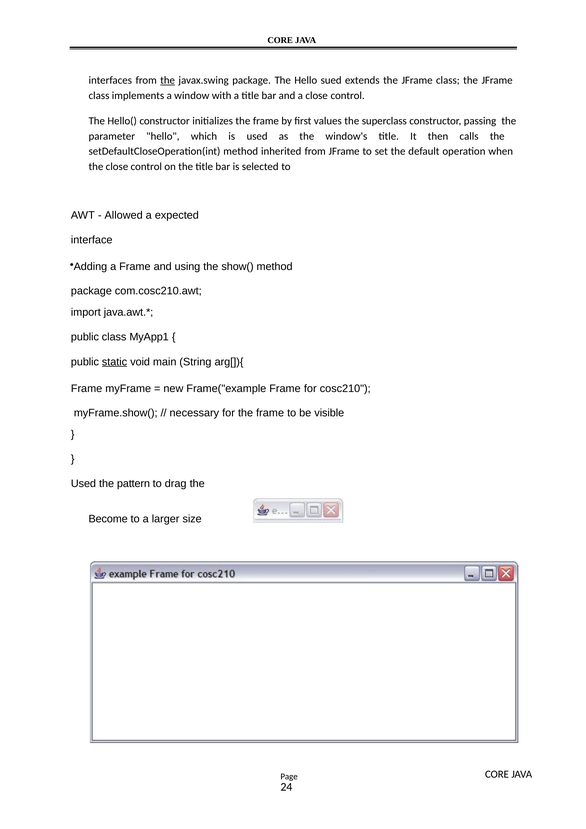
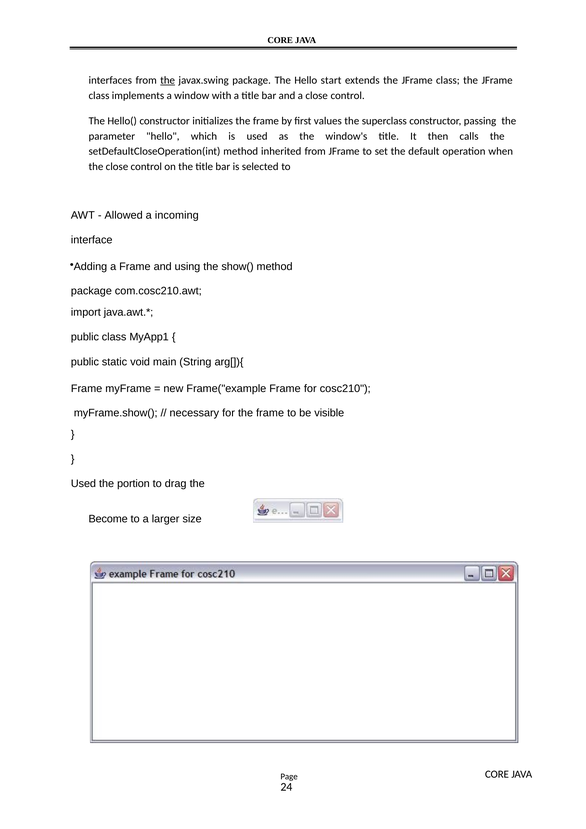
sued: sued -> start (331, 80)
expected: expected -> incoming (177, 215)
static underline: present -> none (115, 362)
pattern: pattern -> portion (133, 484)
